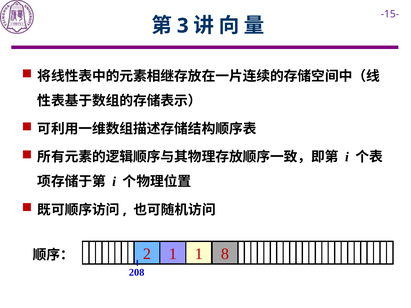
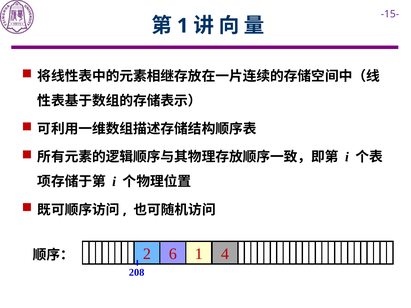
3: 3 -> 1 (183, 26)
2 1: 1 -> 6 (173, 254)
8: 8 -> 4 (225, 254)
